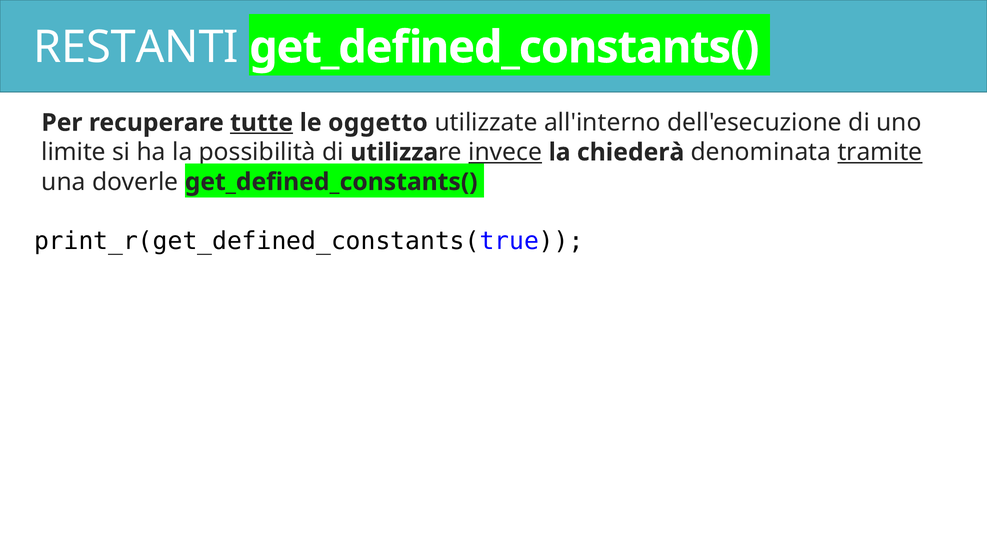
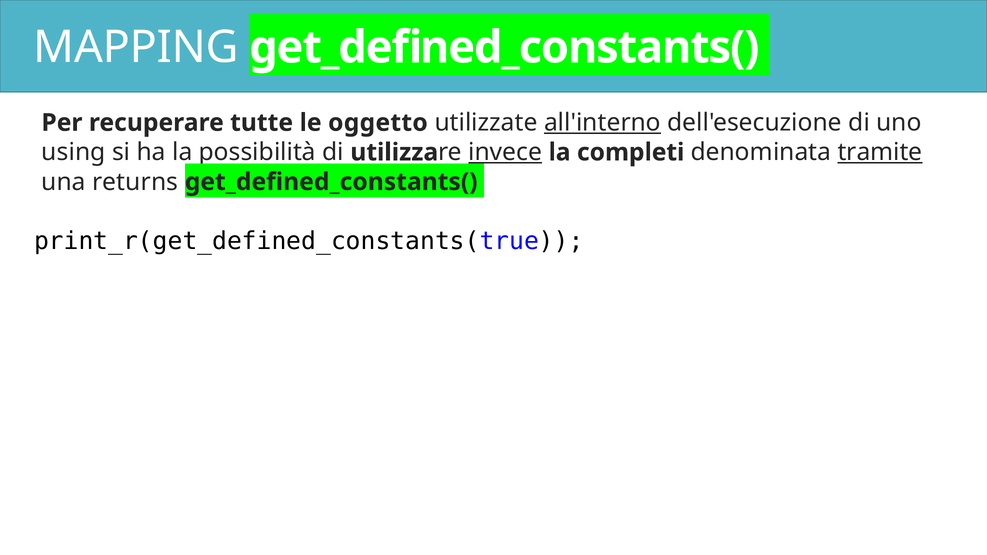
RESTANTI: RESTANTI -> MAPPING (136, 48)
tutte underline: present -> none (262, 123)
all'interno underline: none -> present (602, 123)
limite: limite -> using (74, 152)
chiederà: chiederà -> completi (631, 152)
doverle: doverle -> returns (135, 182)
